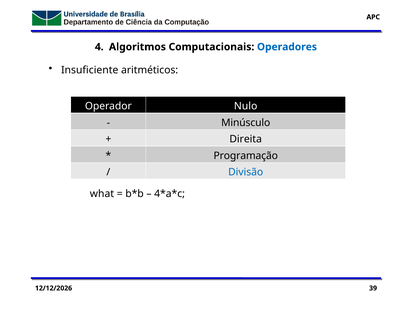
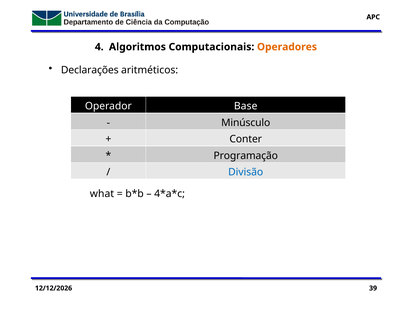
Operadores colour: blue -> orange (287, 47)
Insuficiente: Insuficiente -> Declarações (90, 70)
Nulo: Nulo -> Base (246, 106)
Direita: Direita -> Conter (246, 139)
